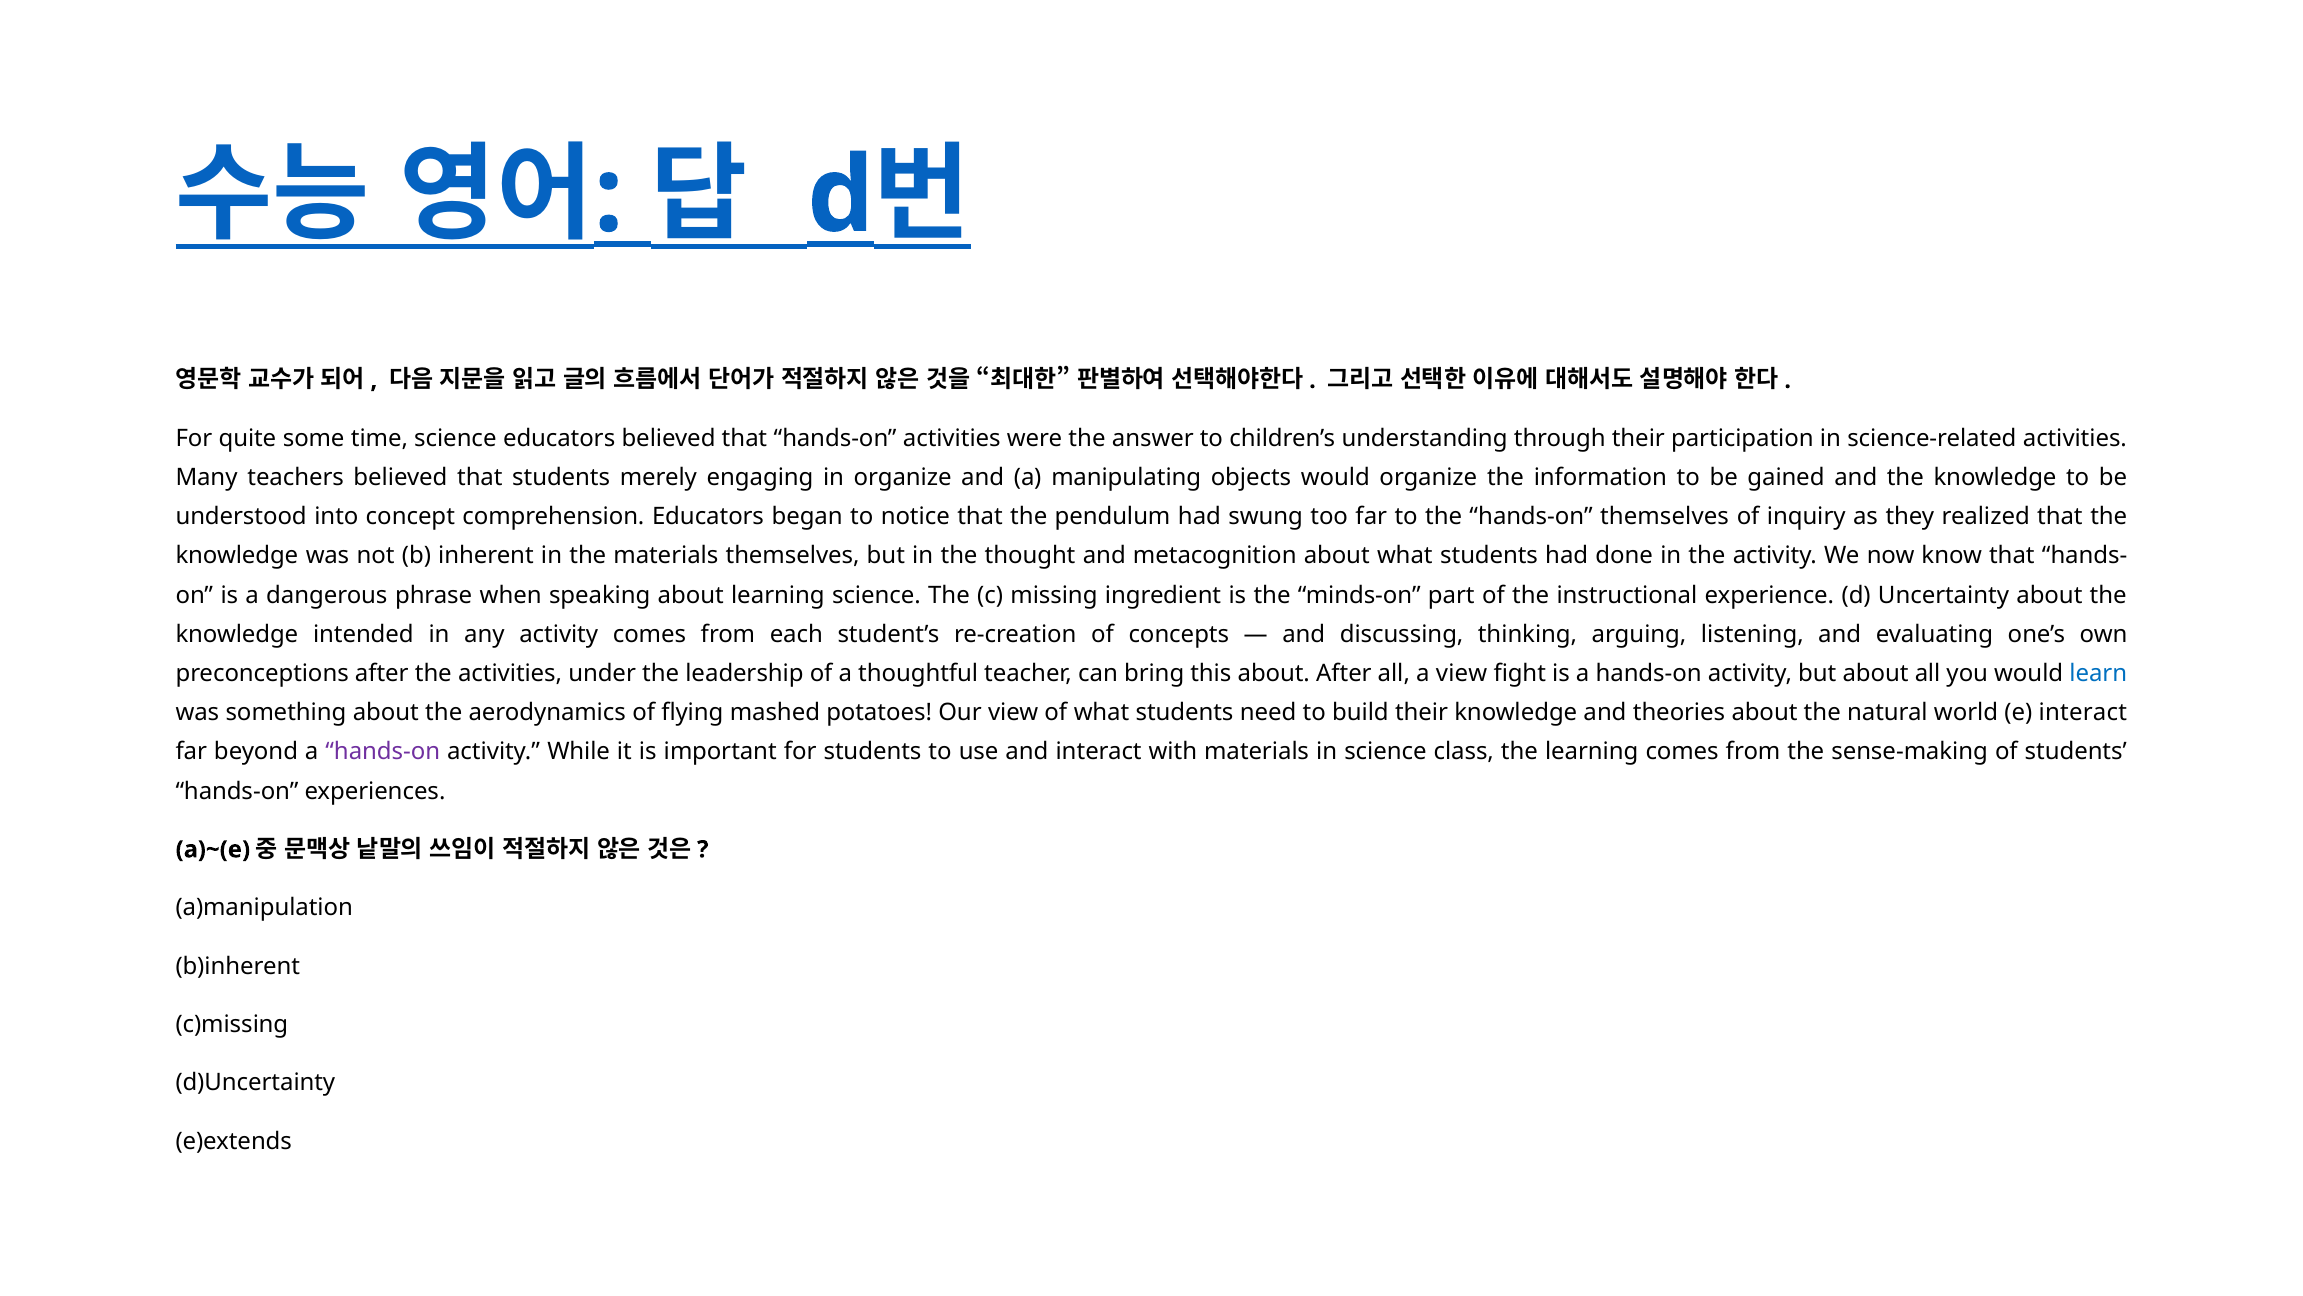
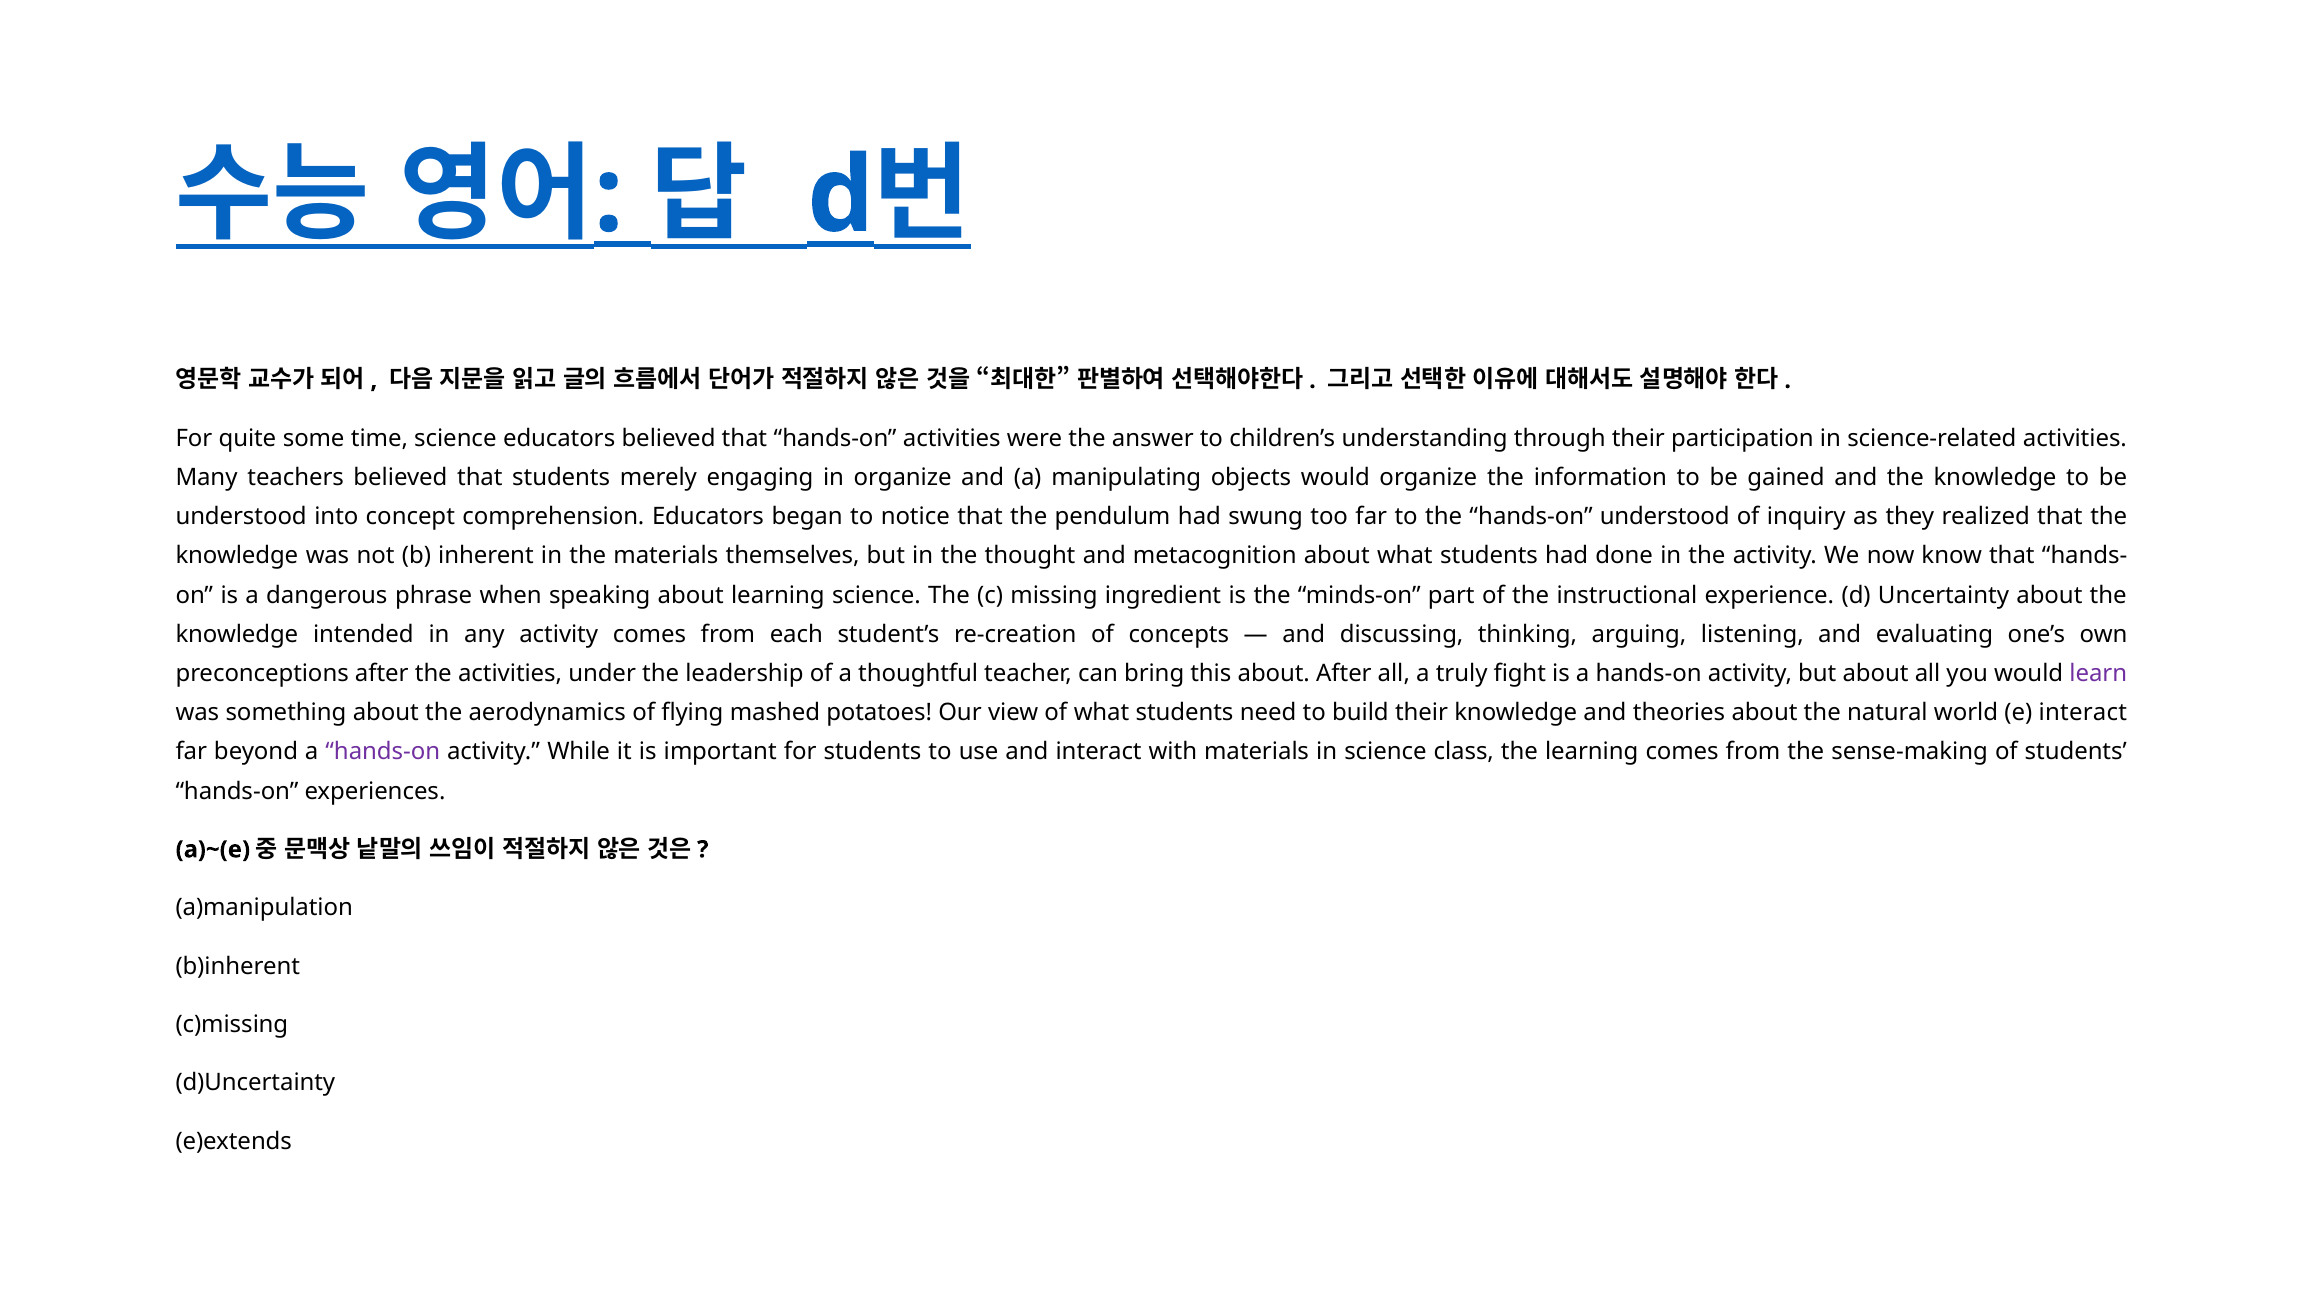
hands-on themselves: themselves -> understood (1665, 517)
a view: view -> truly (1462, 673)
learn colour: blue -> purple (2098, 673)
